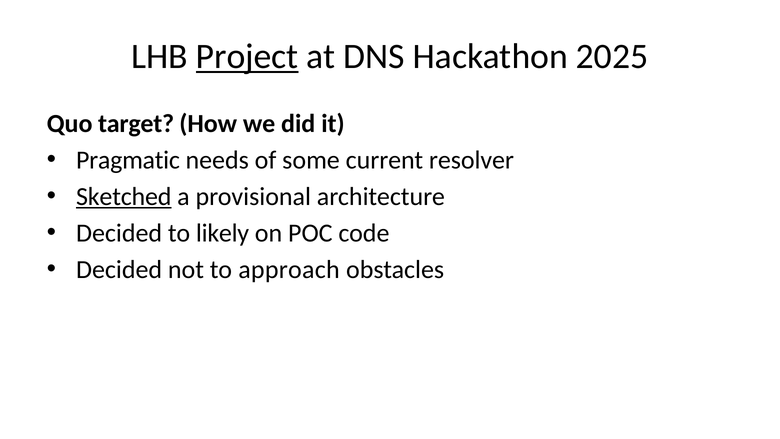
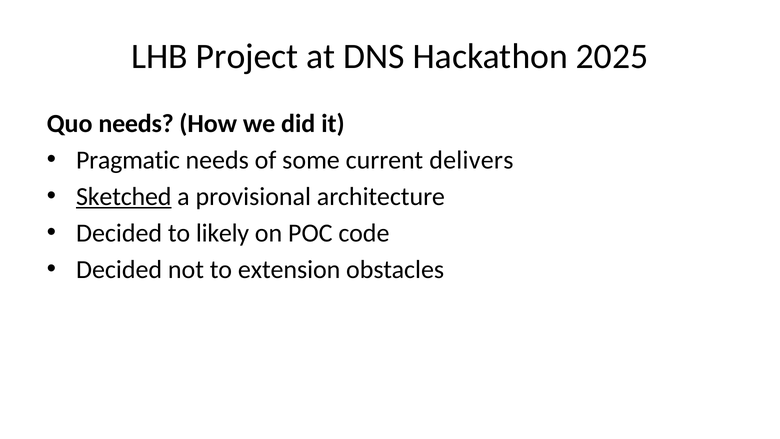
Project underline: present -> none (247, 57)
Quo target: target -> needs (136, 124)
resolver: resolver -> delivers (471, 160)
approach: approach -> extension (289, 269)
